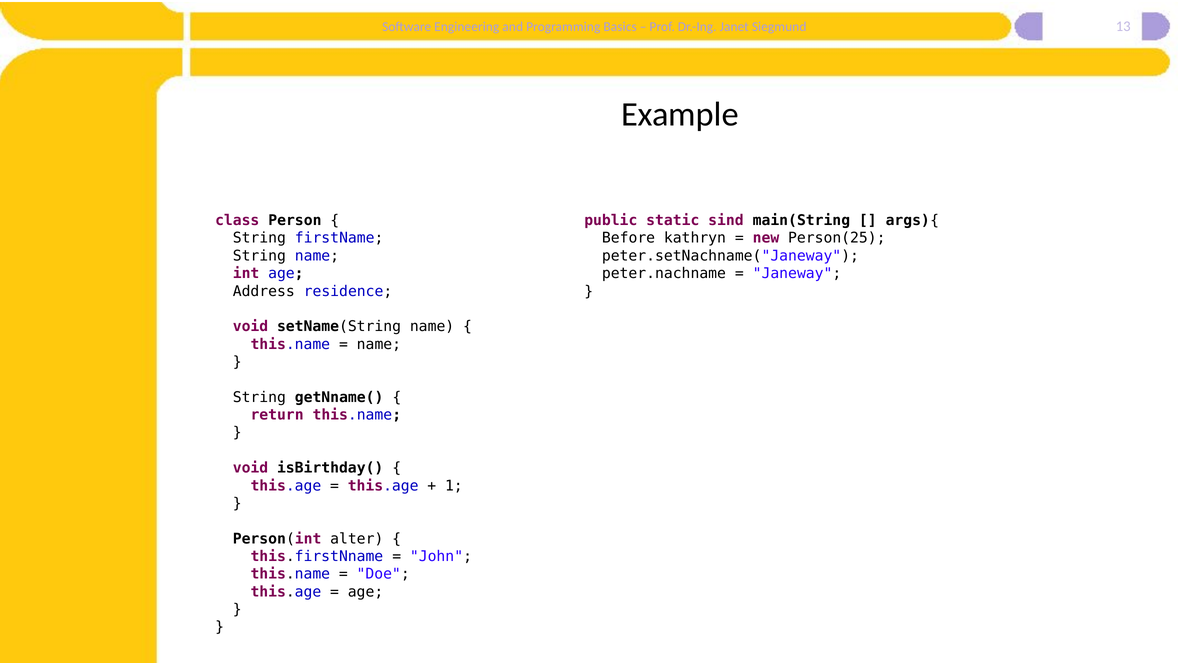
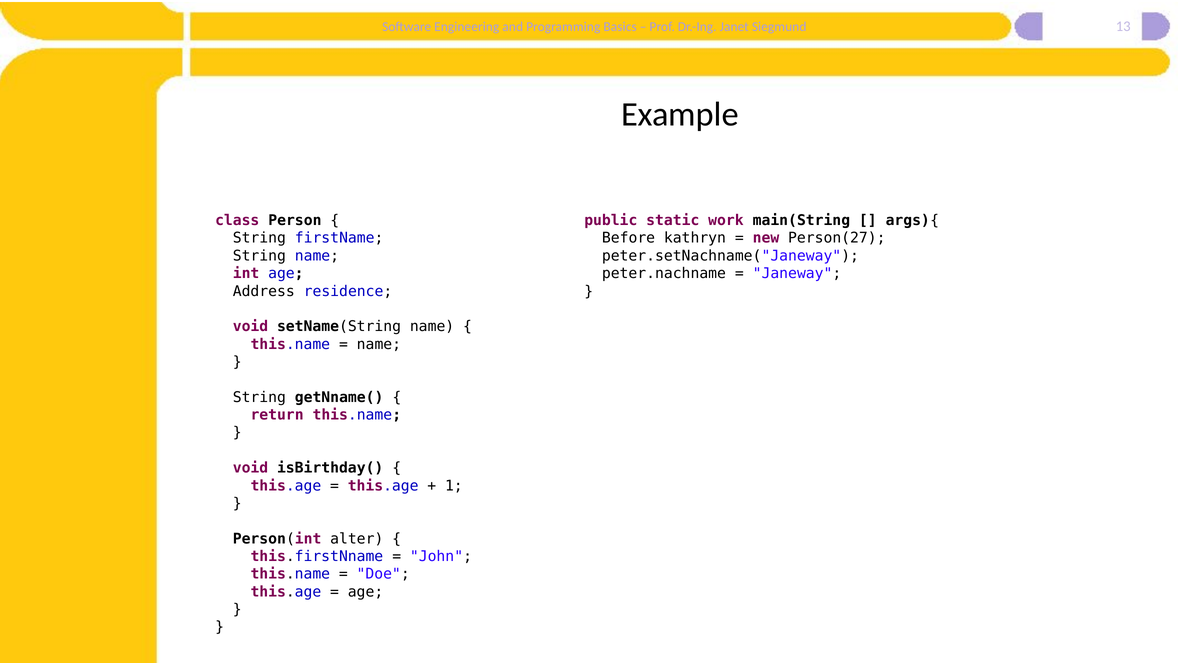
sind: sind -> work (726, 221)
Person(25: Person(25 -> Person(27 (837, 238)
